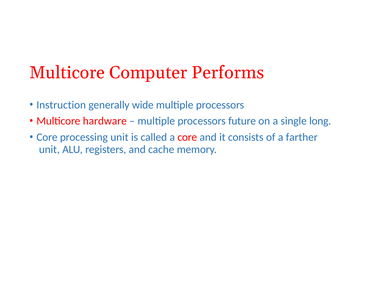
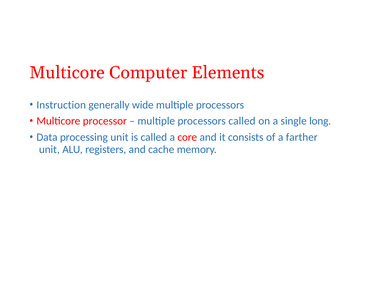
Performs: Performs -> Elements (228, 72)
hardware: hardware -> processor (105, 121)
processors future: future -> called (242, 121)
Core: Core -> Data (47, 137)
